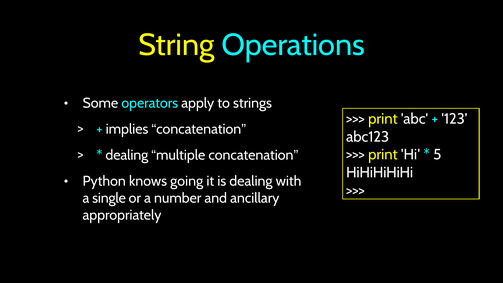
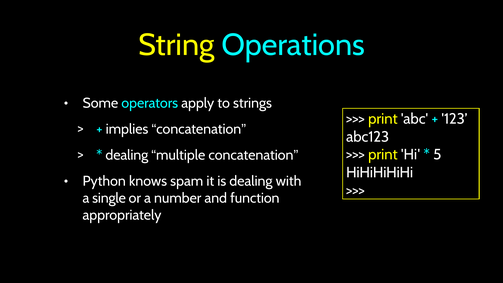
going: going -> spam (187, 181)
ancillary: ancillary -> function (255, 198)
